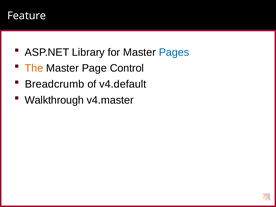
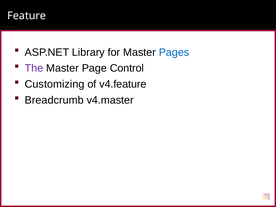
The colour: orange -> purple (34, 68)
Breadcrumb: Breadcrumb -> Customizing (55, 84)
v4.default: v4.default -> v4.feature (123, 84)
Walkthrough: Walkthrough -> Breadcrumb (54, 100)
